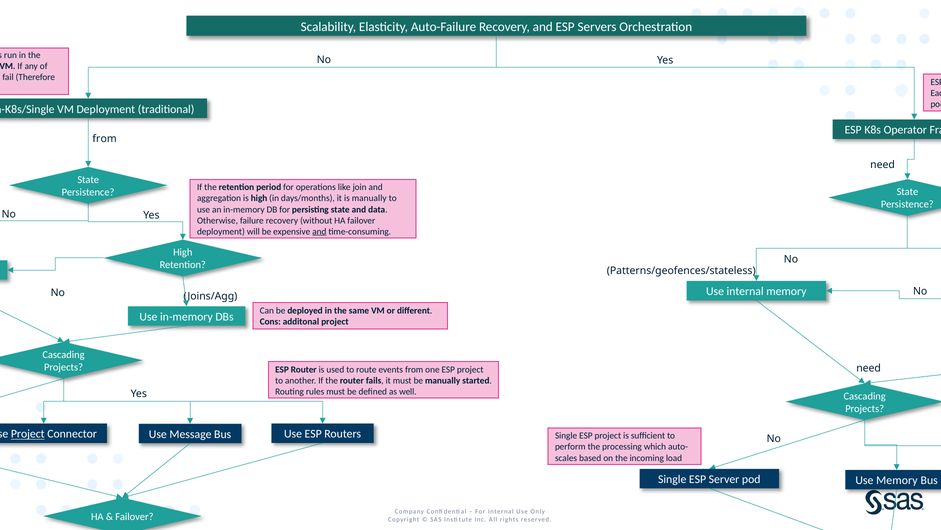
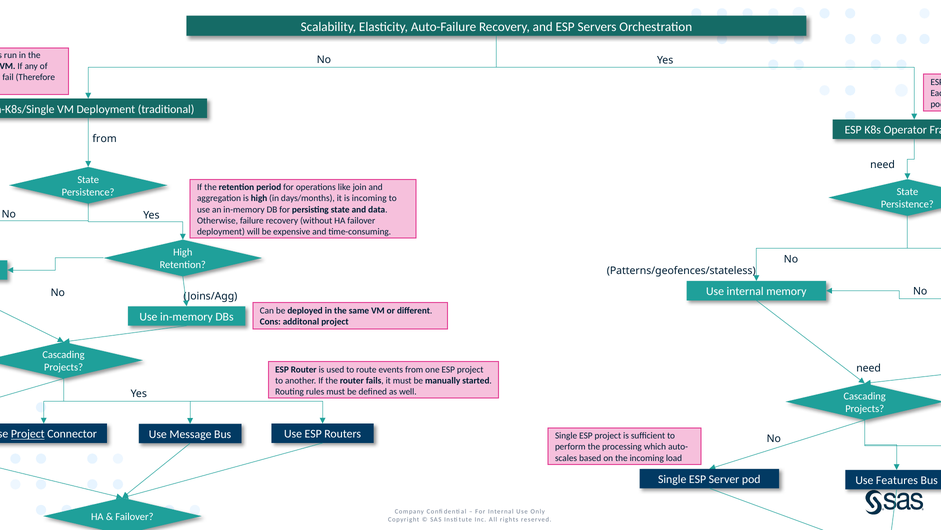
is manually: manually -> incoming (369, 198)
and underline: present -> none (319, 231)
Use Memory: Memory -> Features (897, 480)
